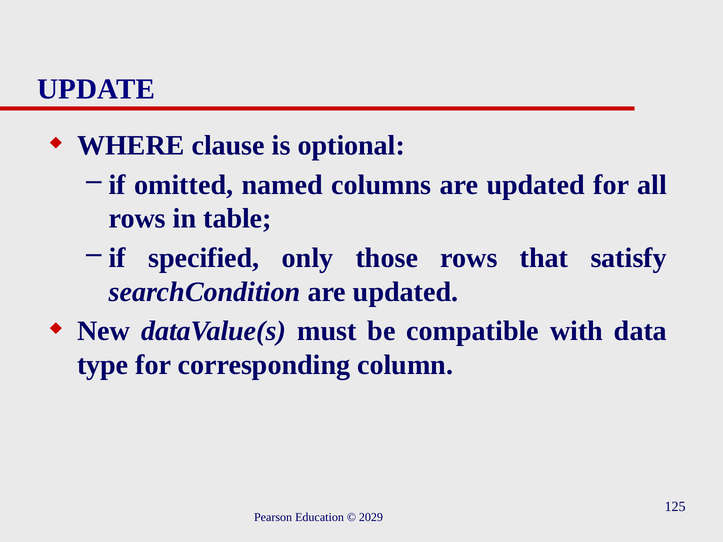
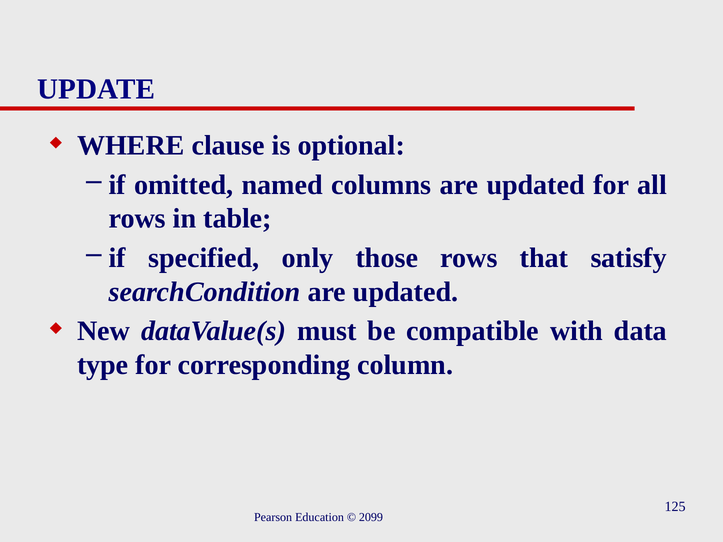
2029: 2029 -> 2099 (371, 518)
